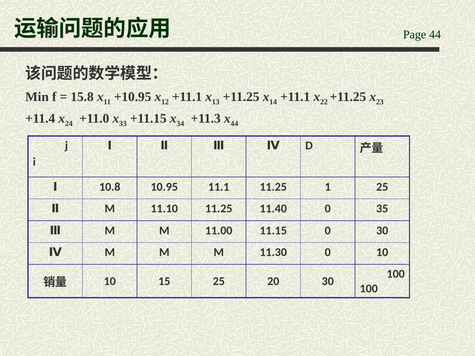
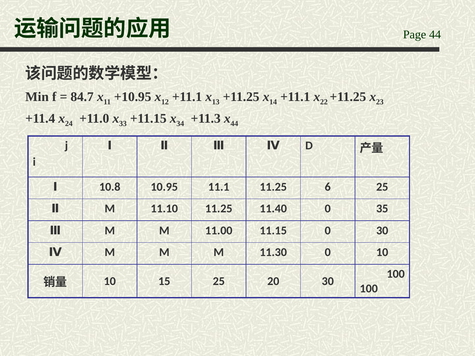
15.8: 15.8 -> 84.7 (82, 97)
1: 1 -> 6 (328, 187)
